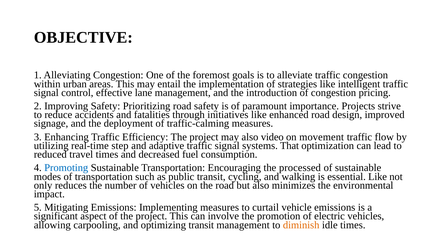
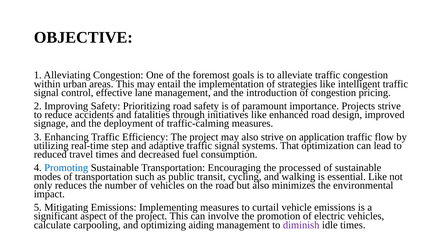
also video: video -> strive (272, 137)
movement: movement -> application (322, 137)
allowing: allowing -> calculate (52, 225)
optimizing transit: transit -> aiding (201, 225)
diminish colour: orange -> purple (301, 225)
